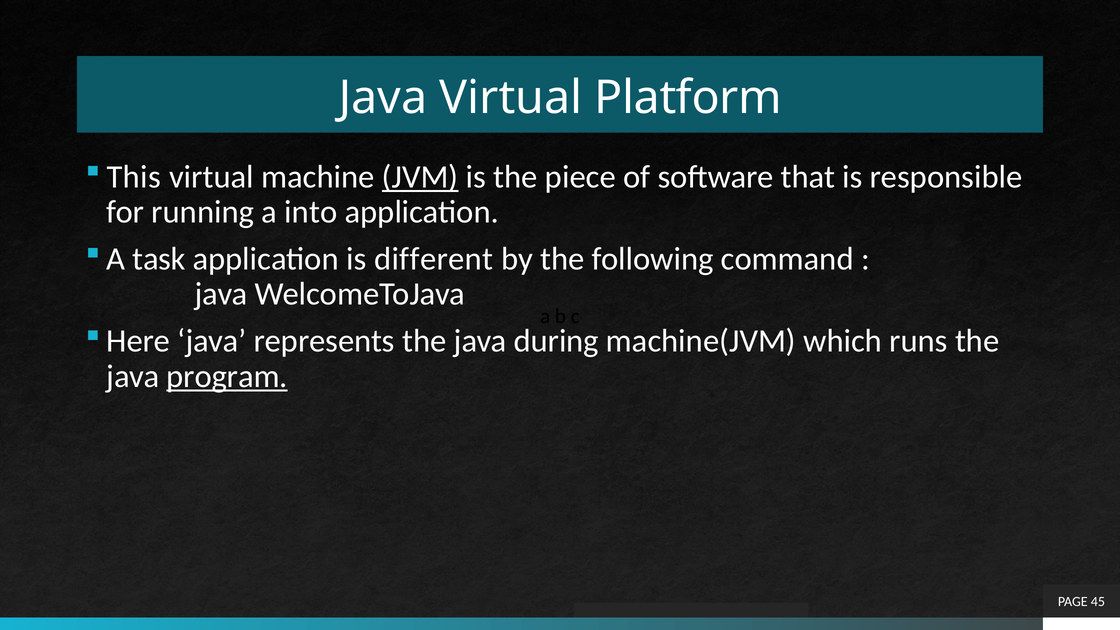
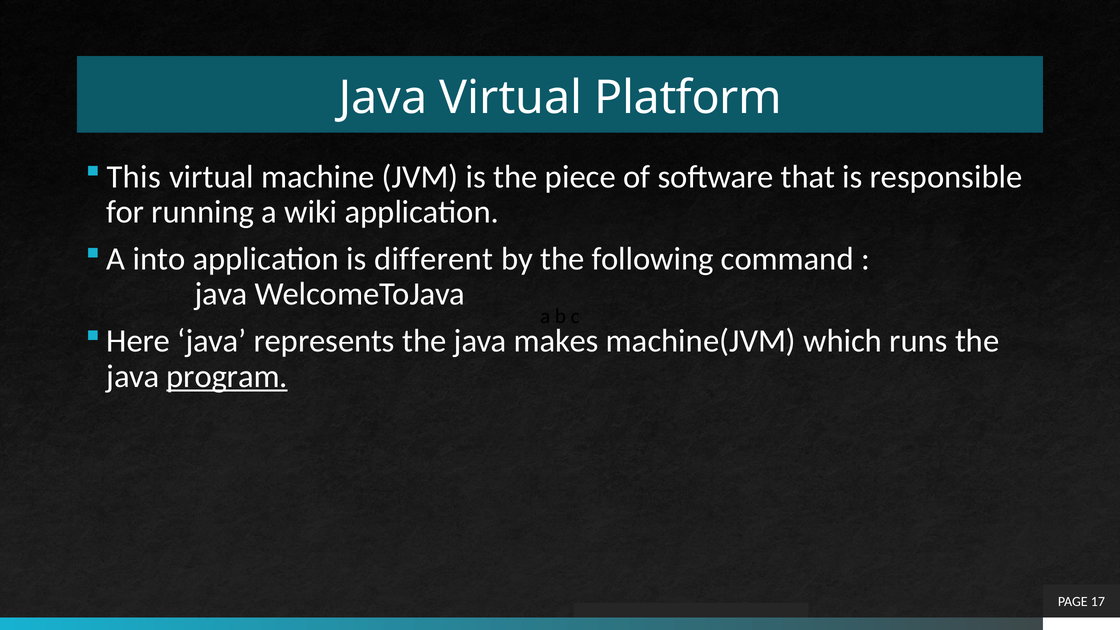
JVM underline: present -> none (420, 177)
into: into -> wiki (311, 212)
task: task -> into (159, 259)
during: during -> makes (556, 341)
45: 45 -> 17 (1098, 602)
